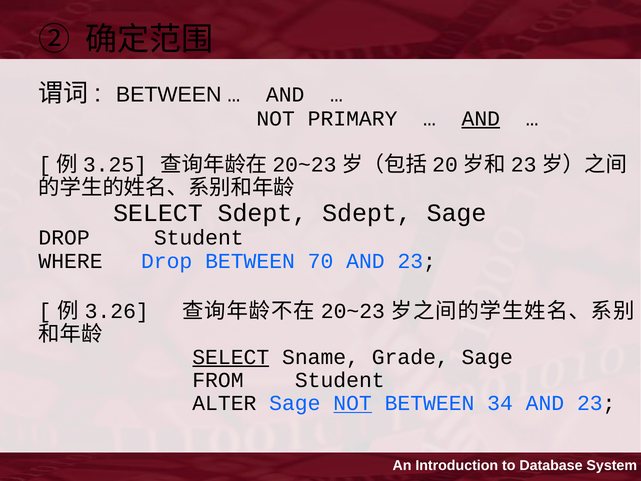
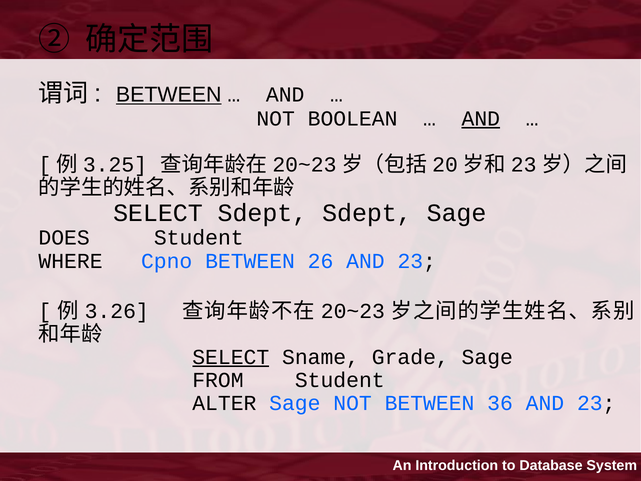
BETWEEN underline: none -> present (169, 95)
PRIMARY: PRIMARY -> BOOLEAN (353, 119)
DROP: DROP -> DOES (64, 238)
WHERE Drop: Drop -> Cpno (167, 261)
70: 70 -> 26 (321, 261)
NOT underline: present -> none (353, 403)
34: 34 -> 36 (500, 403)
